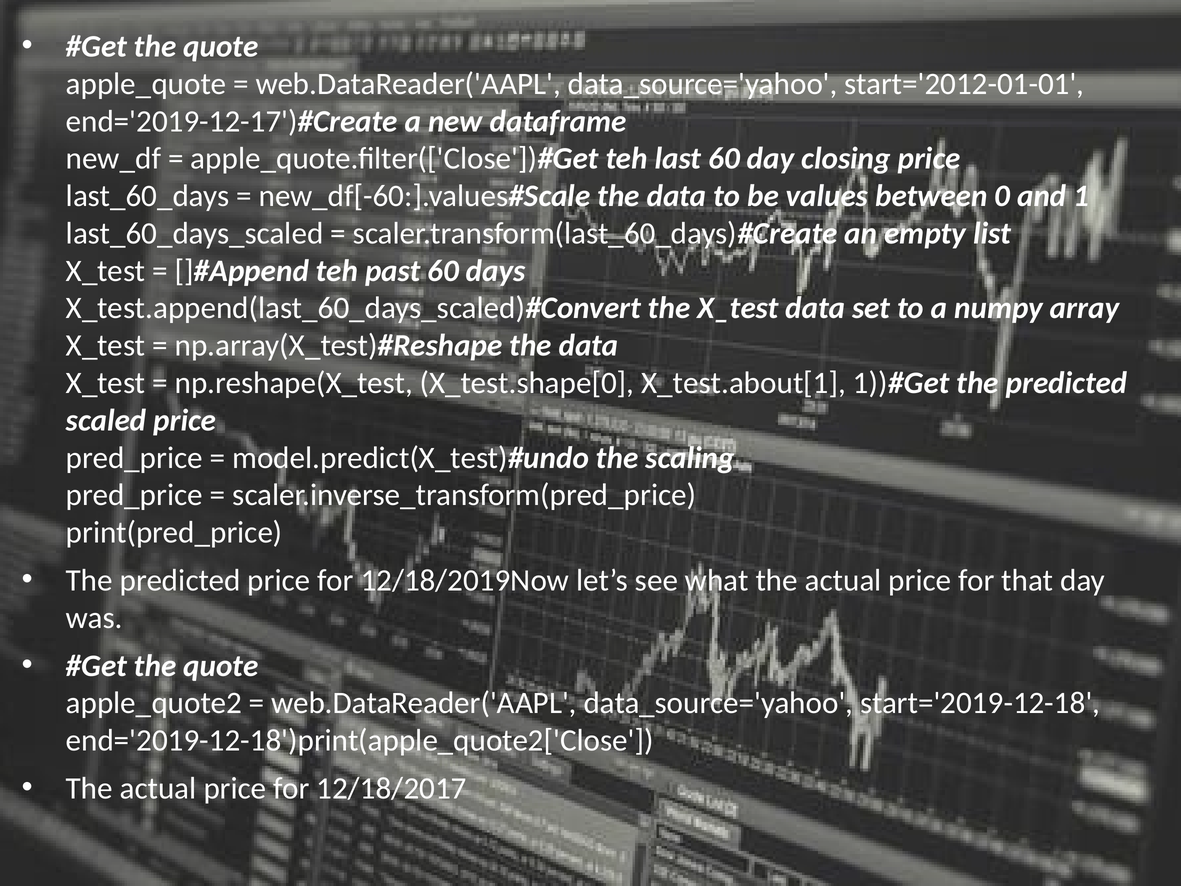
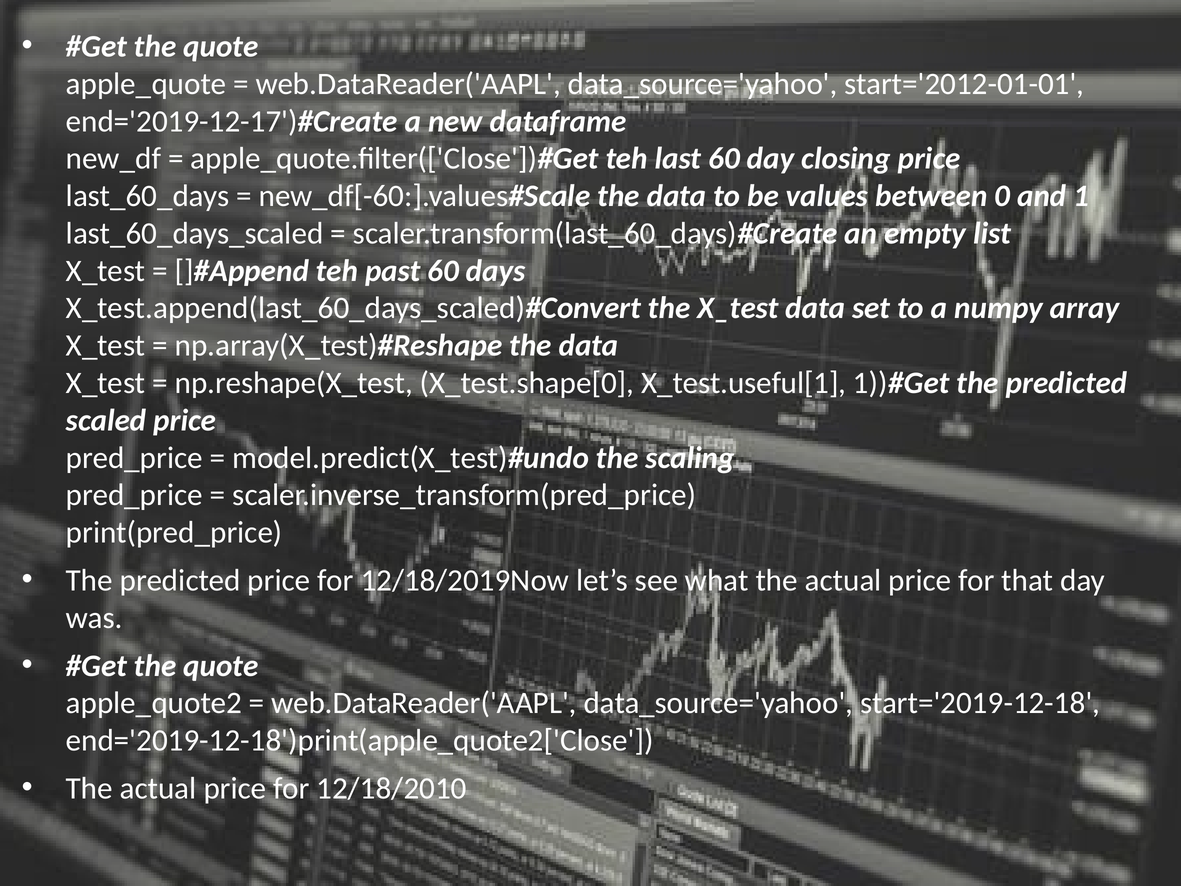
X_test.about[1: X_test.about[1 -> X_test.useful[1 (744, 383)
12/18/2017: 12/18/2017 -> 12/18/2010 (391, 788)
